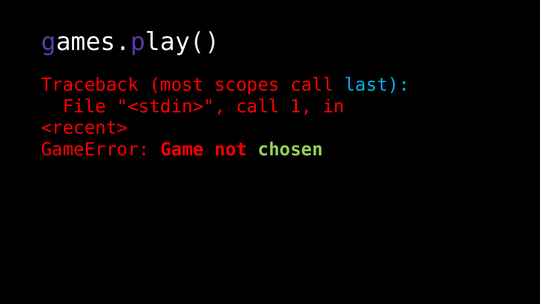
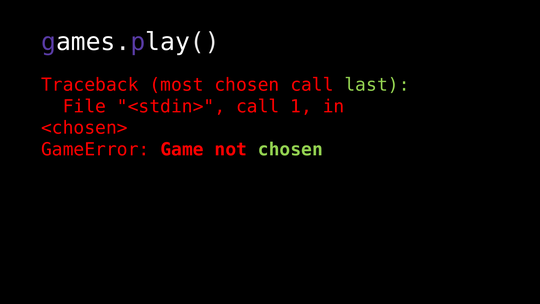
most scopes: scopes -> chosen (247, 85)
last colour: light blue -> light green (377, 85)
<recent>: <recent> -> <chosen> (84, 128)
